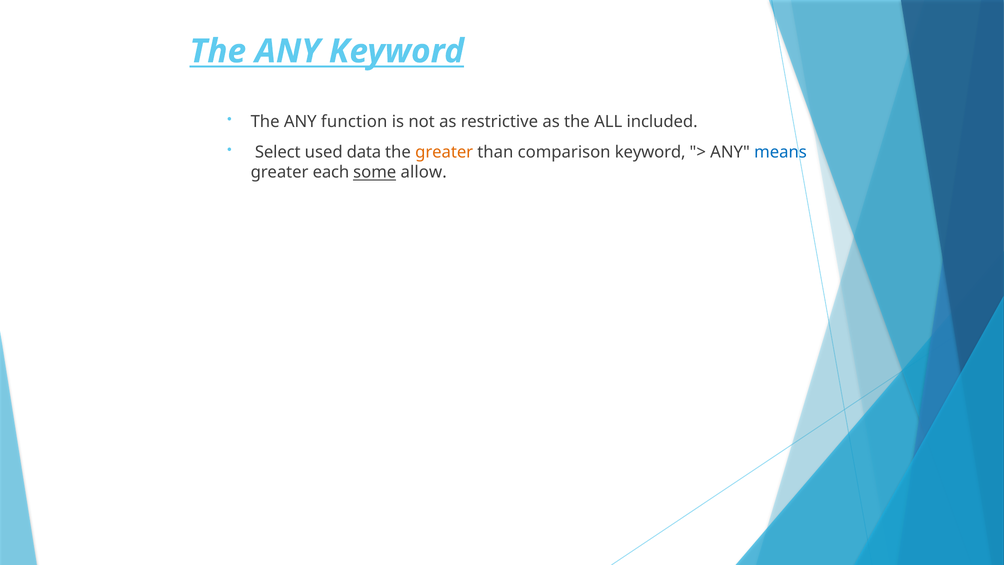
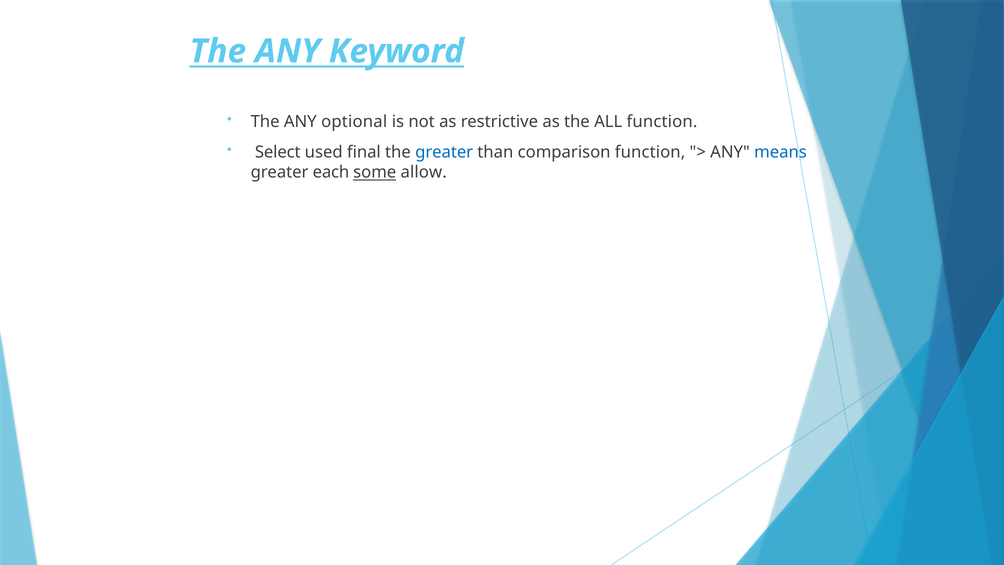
function: function -> optional (354, 122)
ALL included: included -> function (662, 122)
data: data -> final (364, 152)
greater colour: orange -> blue (444, 152)
comparison keyword: keyword -> function (650, 152)
